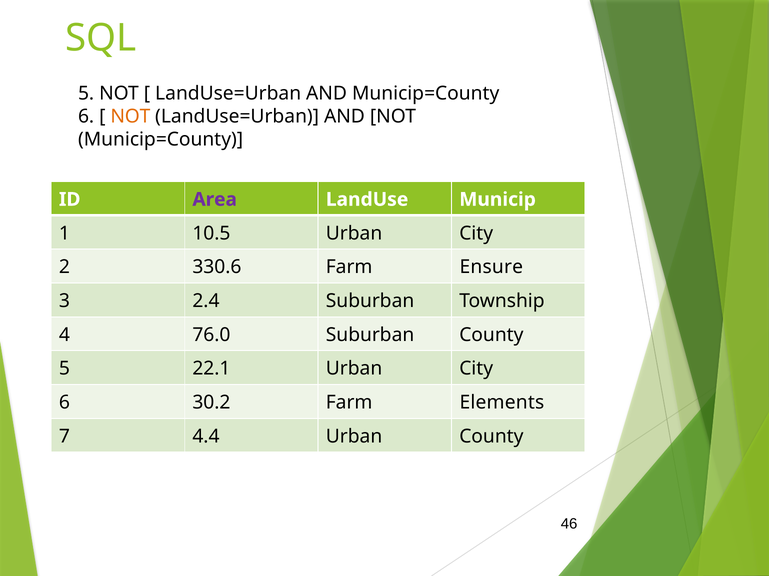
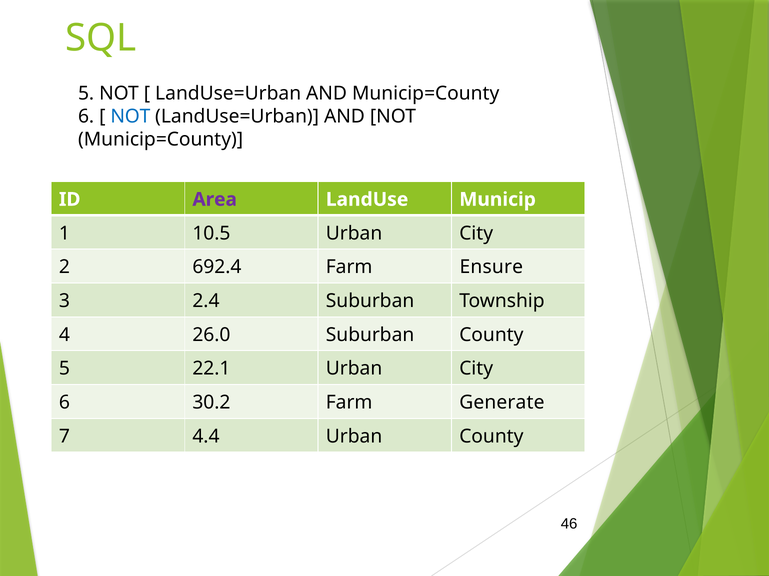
NOT colour: orange -> blue (130, 117)
330.6: 330.6 -> 692.4 (217, 267)
76.0: 76.0 -> 26.0 (211, 335)
Elements: Elements -> Generate (502, 403)
